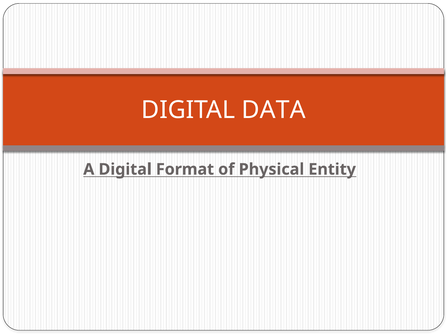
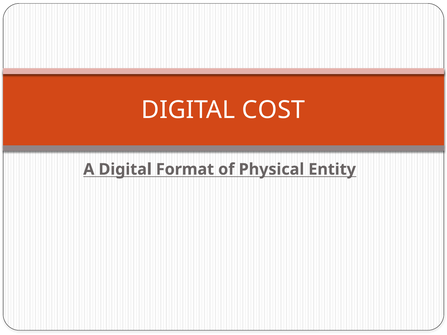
DATA: DATA -> COST (273, 110)
